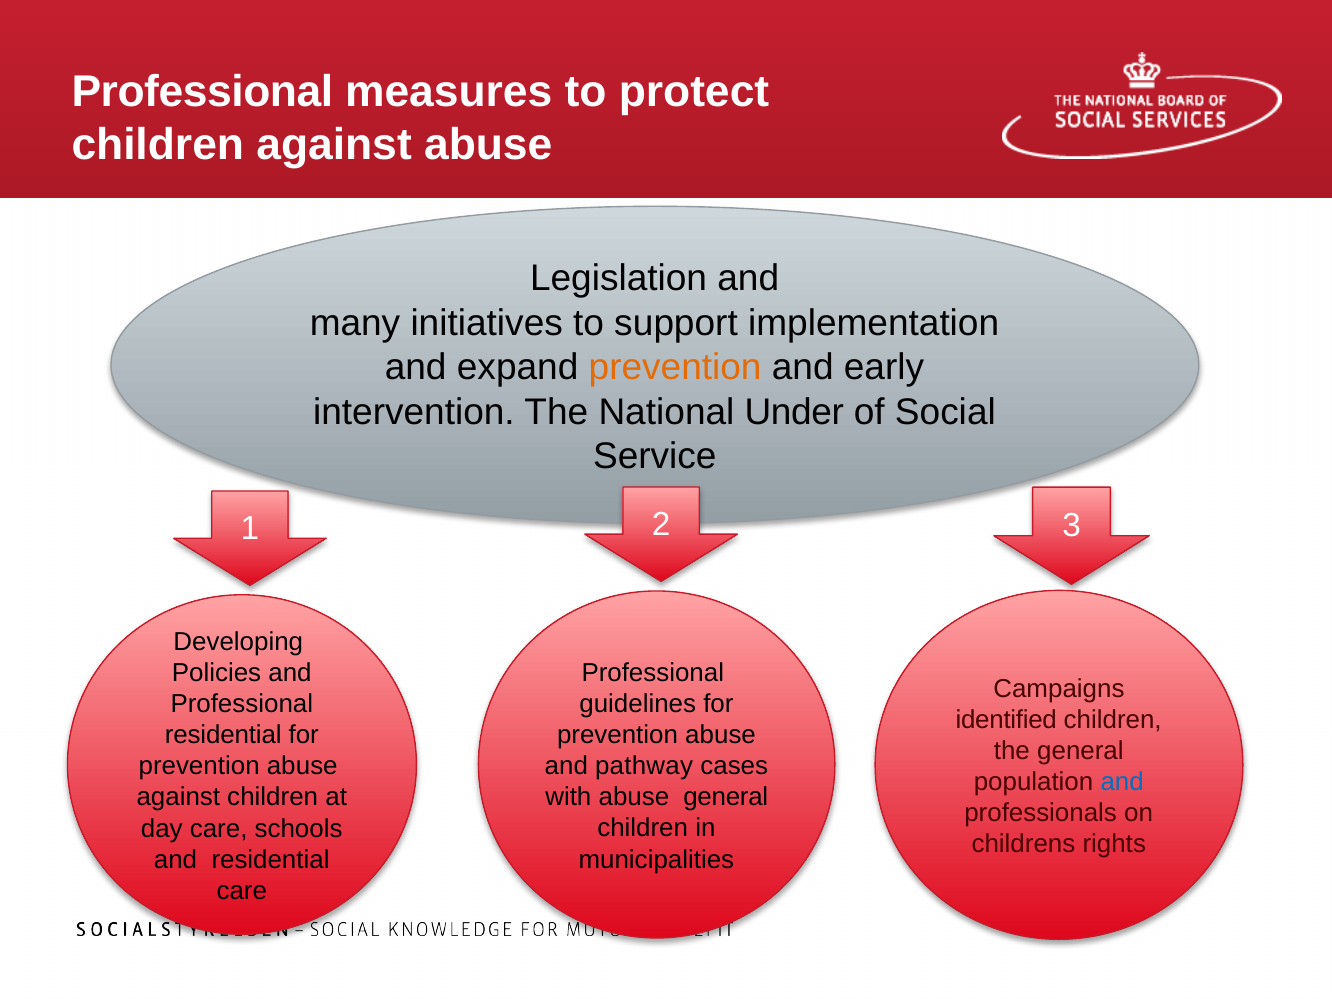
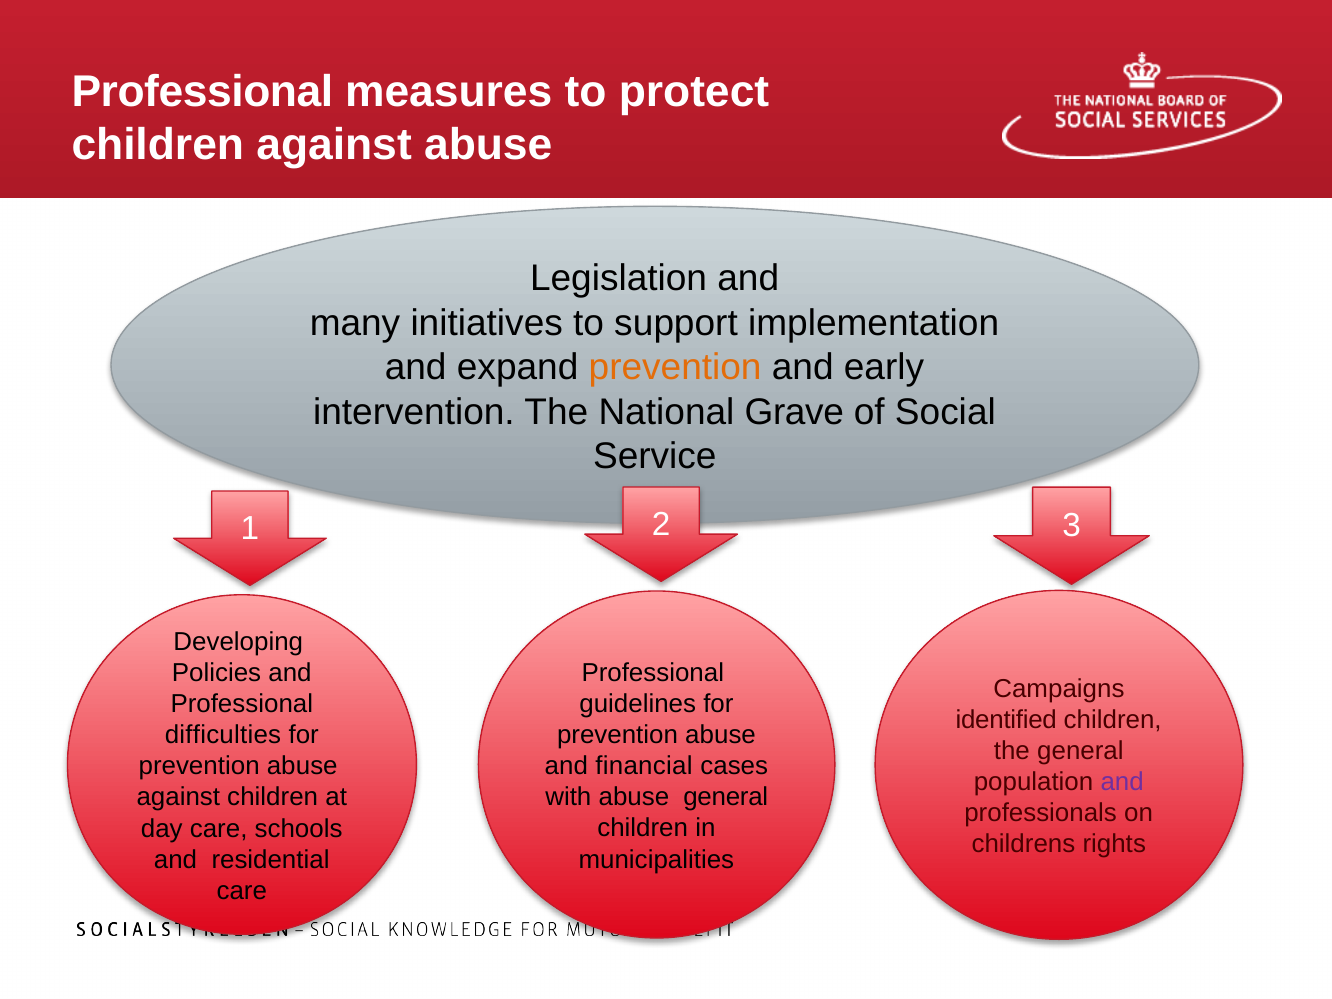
Under: Under -> Grave (794, 412)
residential: residential -> difficulties (223, 735)
pathway: pathway -> financial (644, 766)
and colour: blue -> purple (1122, 782)
